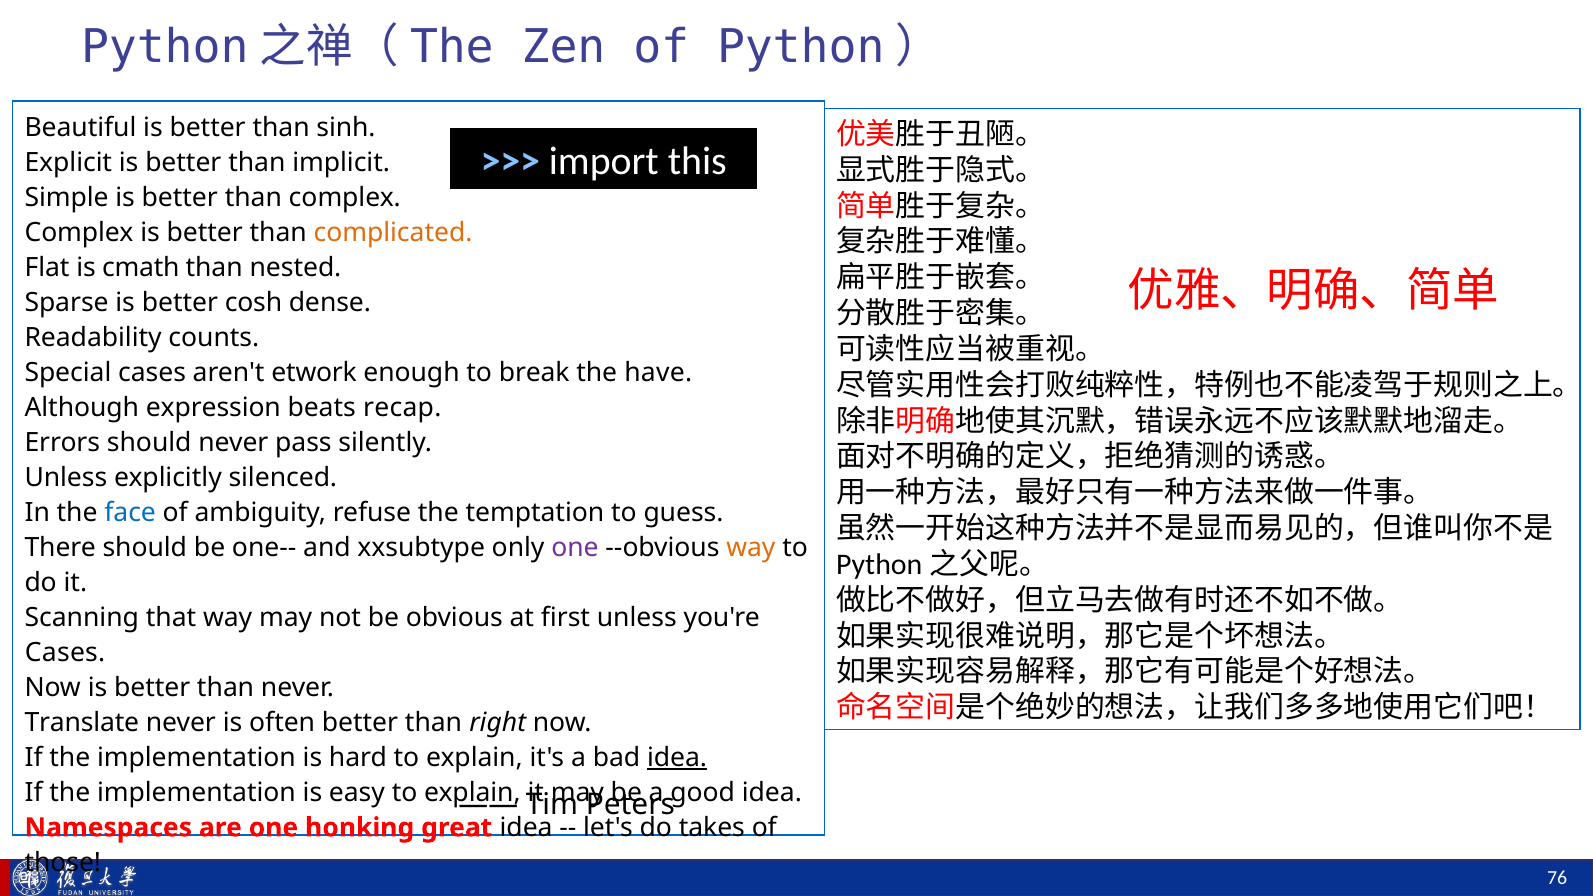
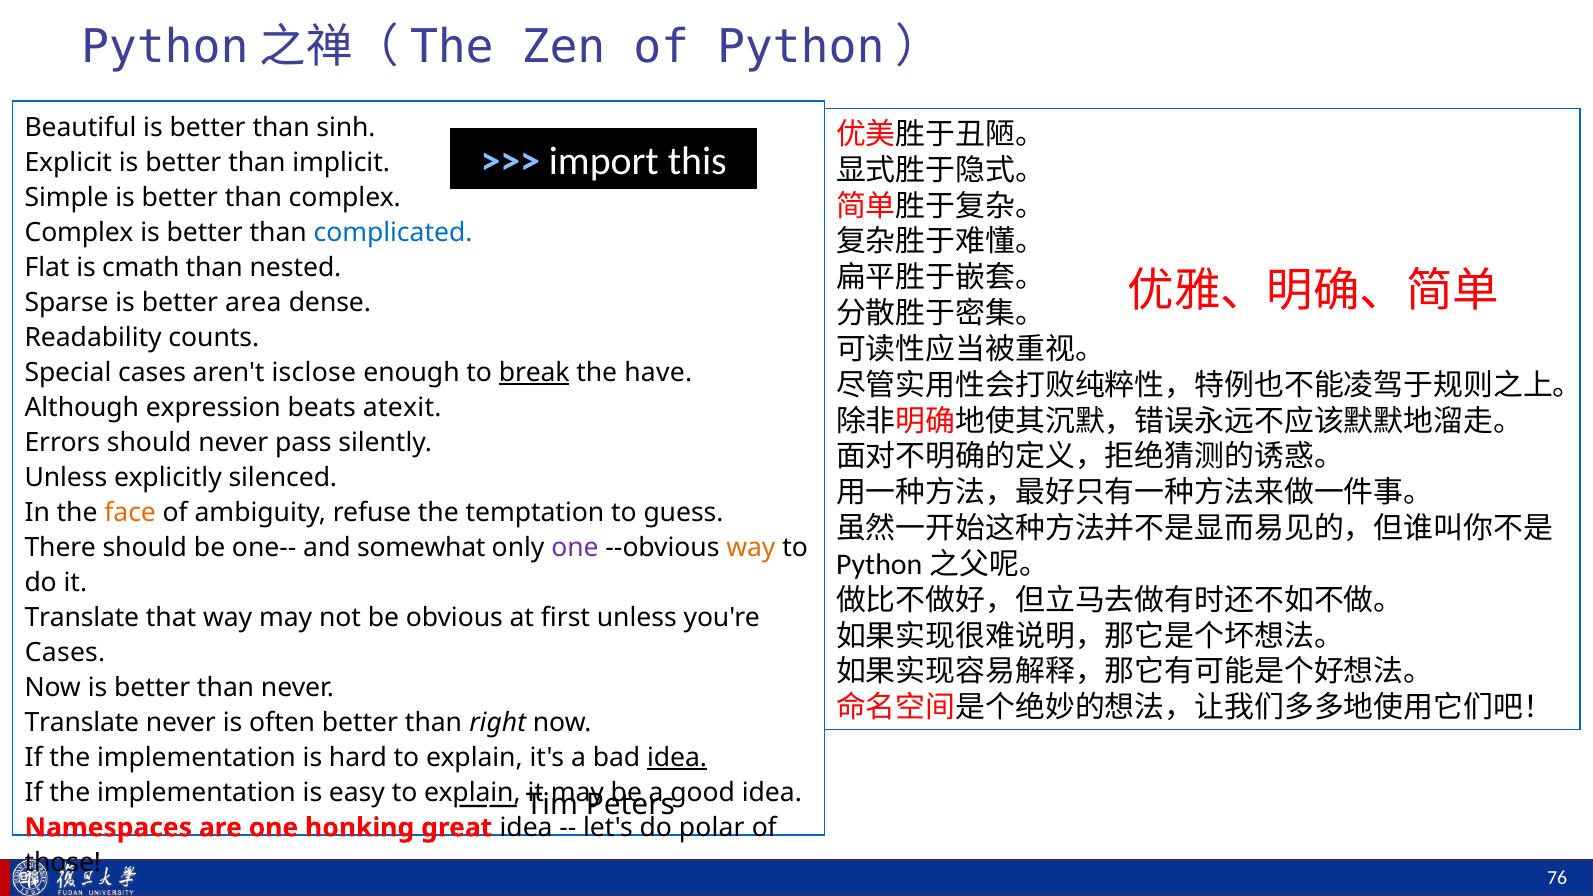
complicated colour: orange -> blue (393, 233)
cosh: cosh -> area (253, 303)
etwork: etwork -> isclose (314, 373)
break underline: none -> present (534, 373)
recap: recap -> atexit (402, 408)
face colour: blue -> orange (130, 513)
xxsubtype: xxsubtype -> somewhat (421, 548)
Scanning: Scanning -> Translate (82, 618)
takes: takes -> polar (712, 828)
